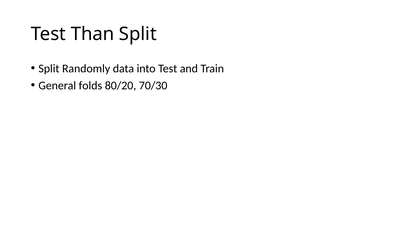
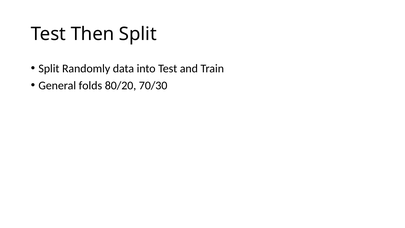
Than: Than -> Then (92, 34)
